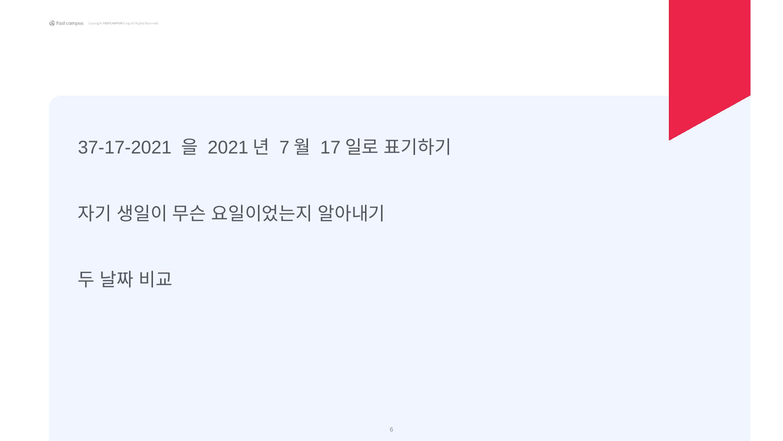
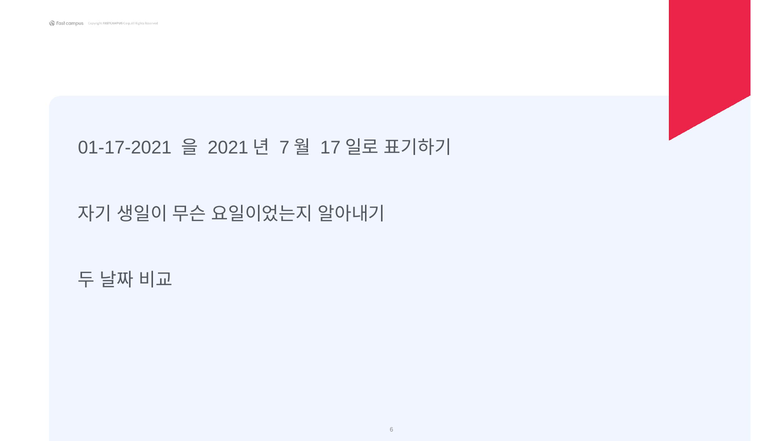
37-17-2021: 37-17-2021 -> 01-17-2021 (125, 148)
